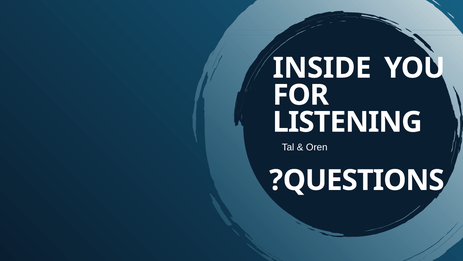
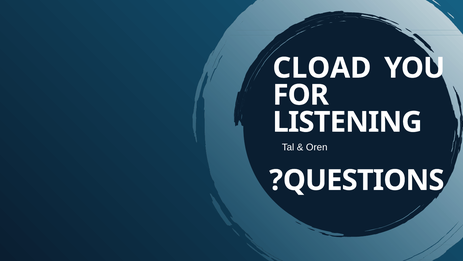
INSIDE: INSIDE -> CLOAD (322, 68)
